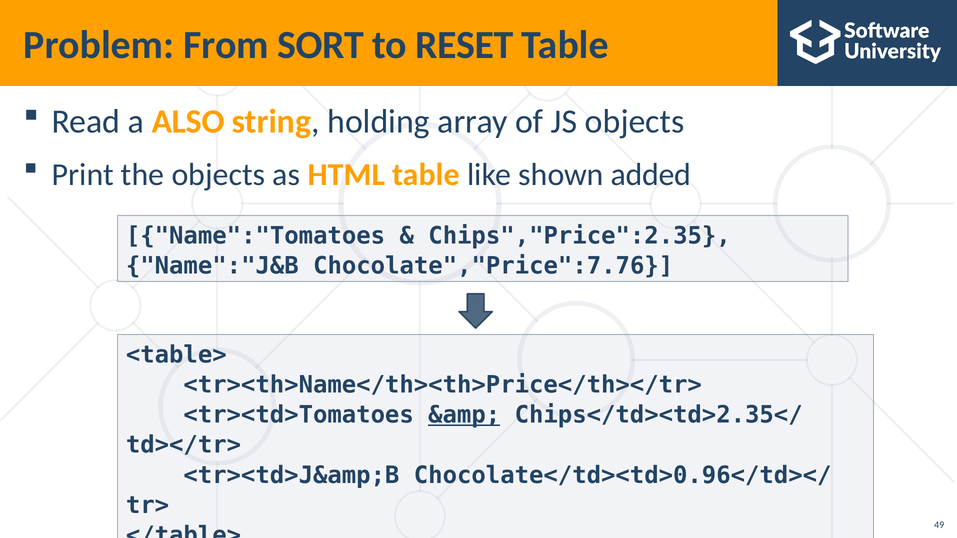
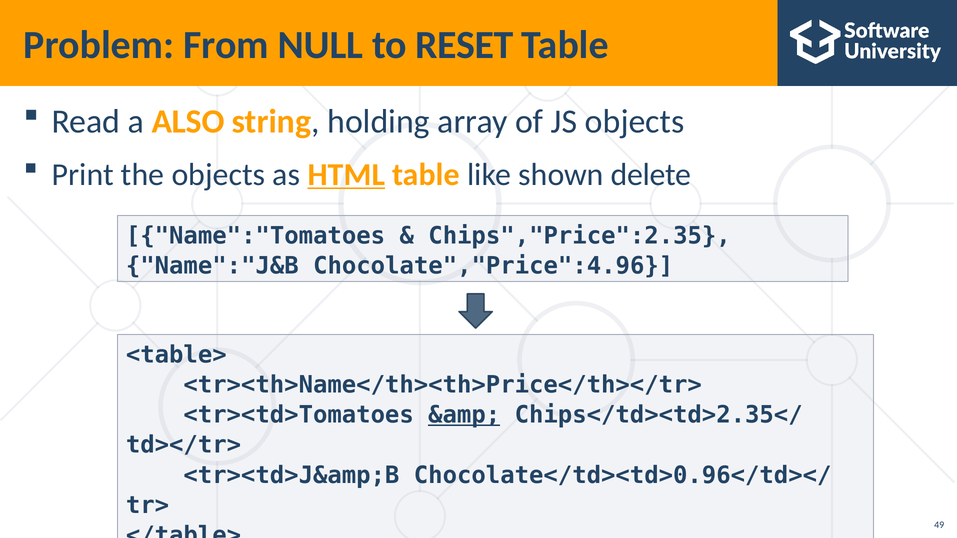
SORT: SORT -> NULL (321, 45)
HTML underline: none -> present (346, 175)
added: added -> delete (651, 175)
Chocolate","Price":7.76: Chocolate","Price":7.76 -> Chocolate","Price":4.96 (493, 266)
